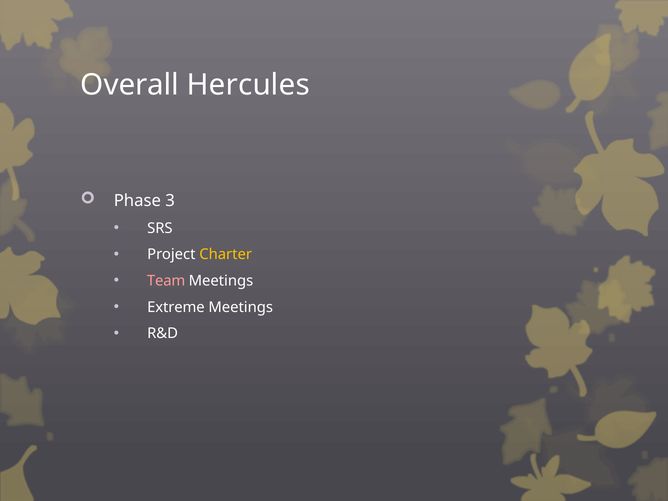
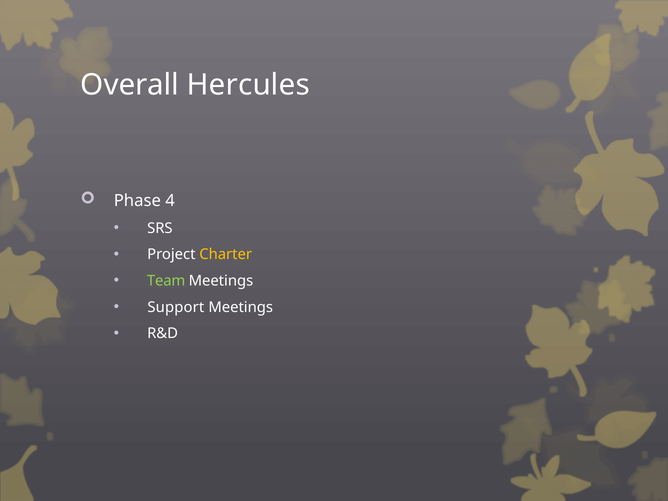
3: 3 -> 4 (170, 201)
Team colour: pink -> light green (166, 281)
Extreme: Extreme -> Support (176, 307)
